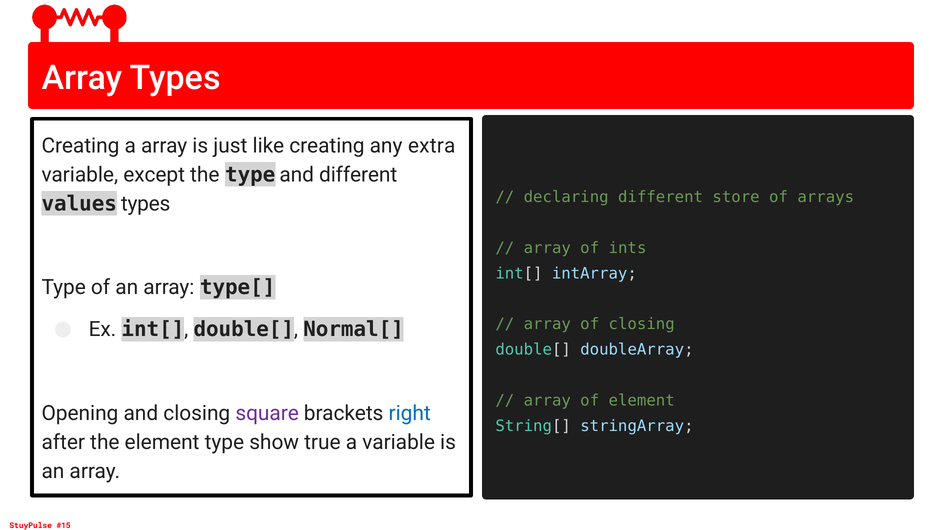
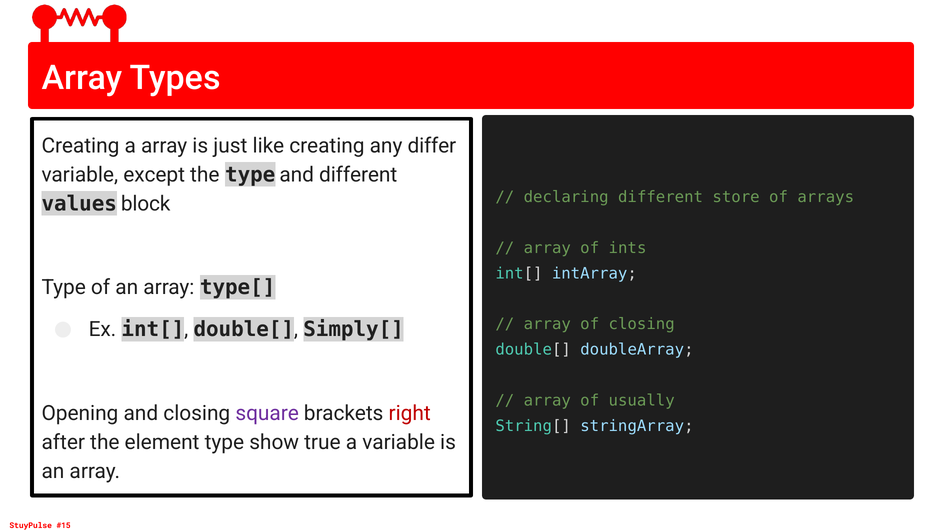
extra: extra -> differ (432, 146)
values types: types -> block (146, 204)
Normal[: Normal[ -> Simply[ (354, 329)
of element: element -> usually (642, 400)
right colour: blue -> red (410, 413)
